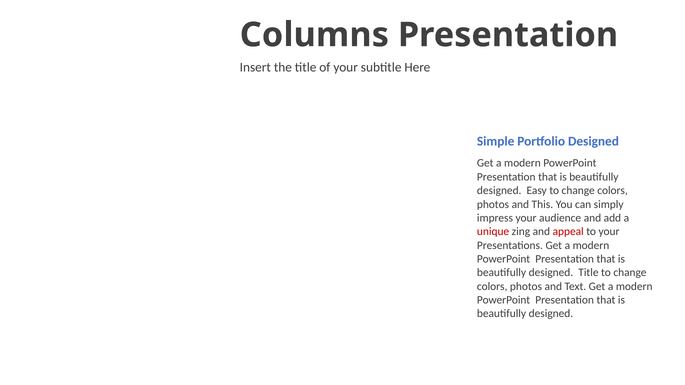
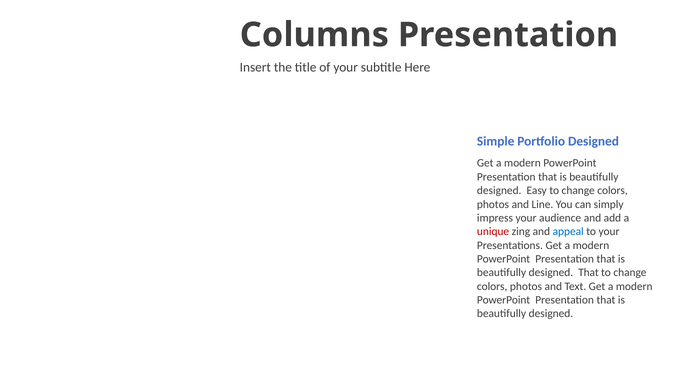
This: This -> Line (542, 204)
appeal colour: red -> blue (568, 232)
designed Title: Title -> That (589, 273)
